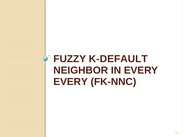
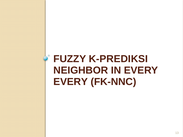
K-DEFAULT: K-DEFAULT -> K-PREDIKSI (118, 59)
